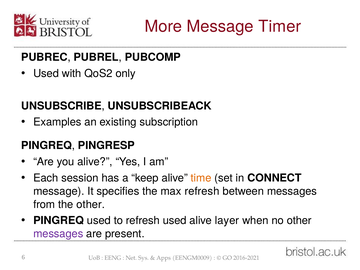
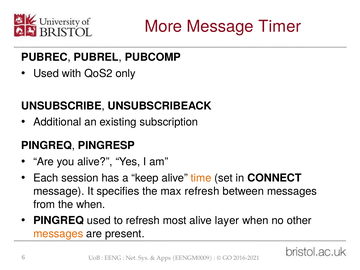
Examples: Examples -> Additional (57, 122)
the other: other -> when (91, 204)
refresh used: used -> most (175, 221)
messages colour: purple -> orange (58, 234)
